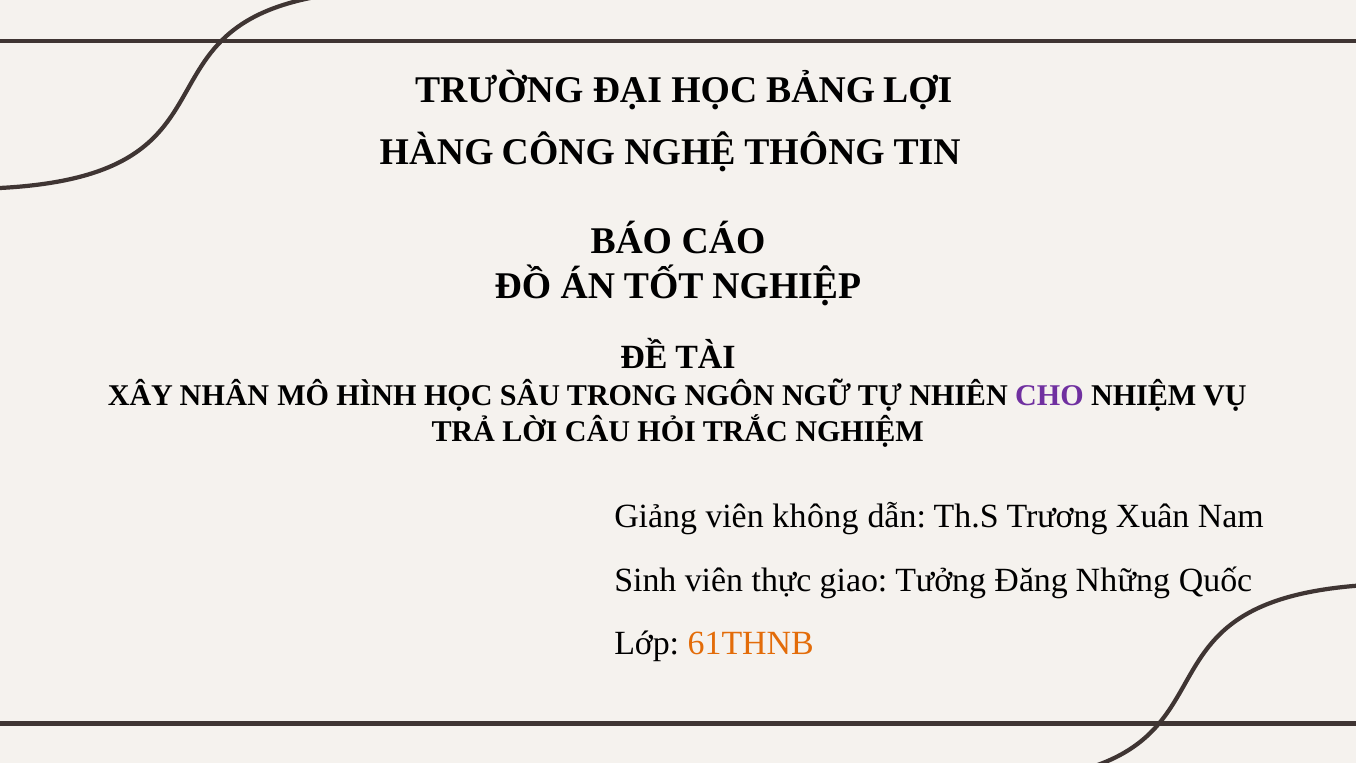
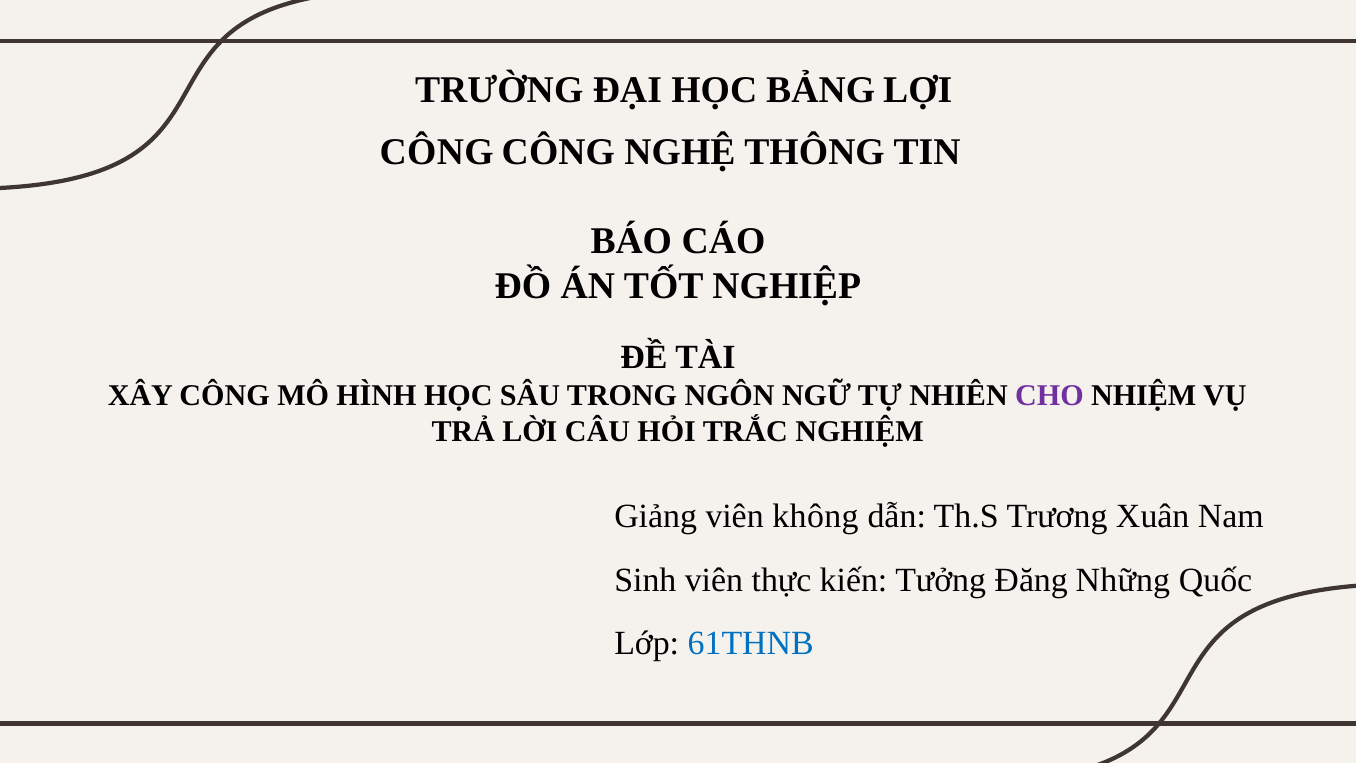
HÀNG: HÀNG -> CÔNG (437, 152)
XÂY NHÂN: NHÂN -> CÔNG (225, 395)
giao: giao -> kiến (854, 580)
61THNB colour: orange -> blue (751, 643)
